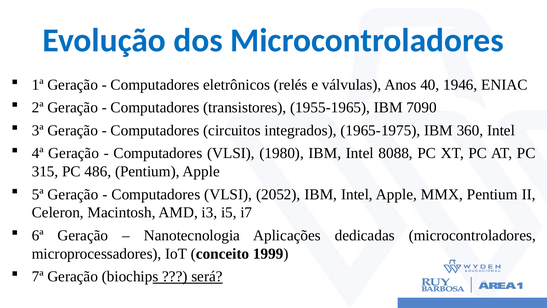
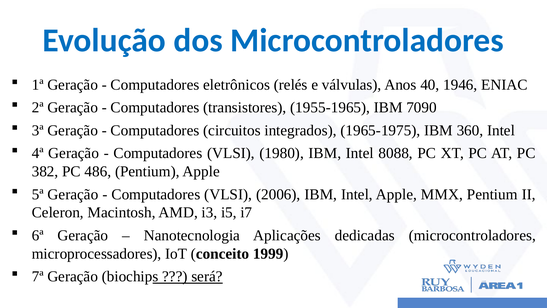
315: 315 -> 382 (45, 171)
2052: 2052 -> 2006 (278, 194)
